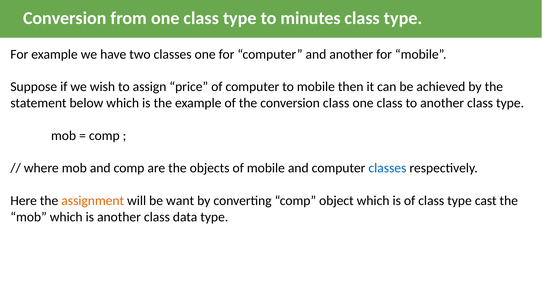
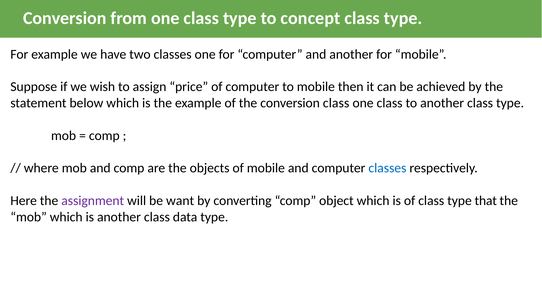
minutes: minutes -> concept (310, 18)
assignment colour: orange -> purple (93, 201)
cast: cast -> that (486, 201)
